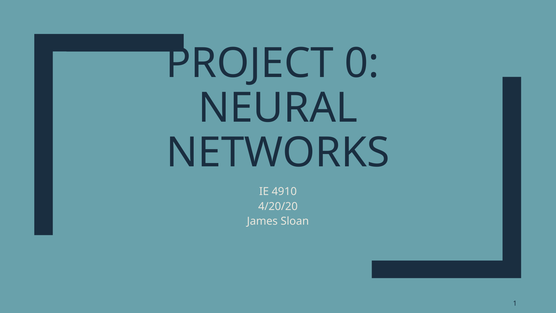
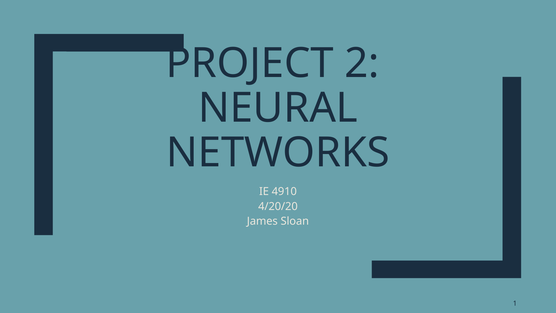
0: 0 -> 2 (362, 63)
